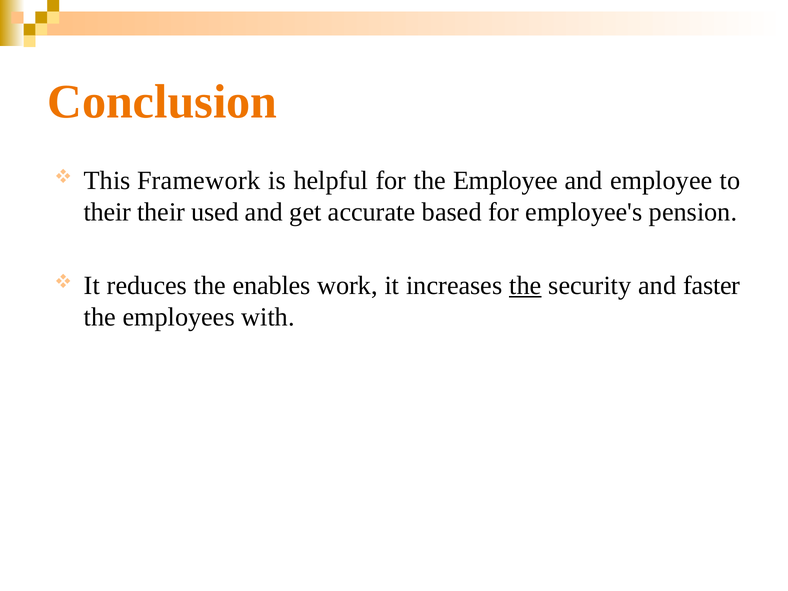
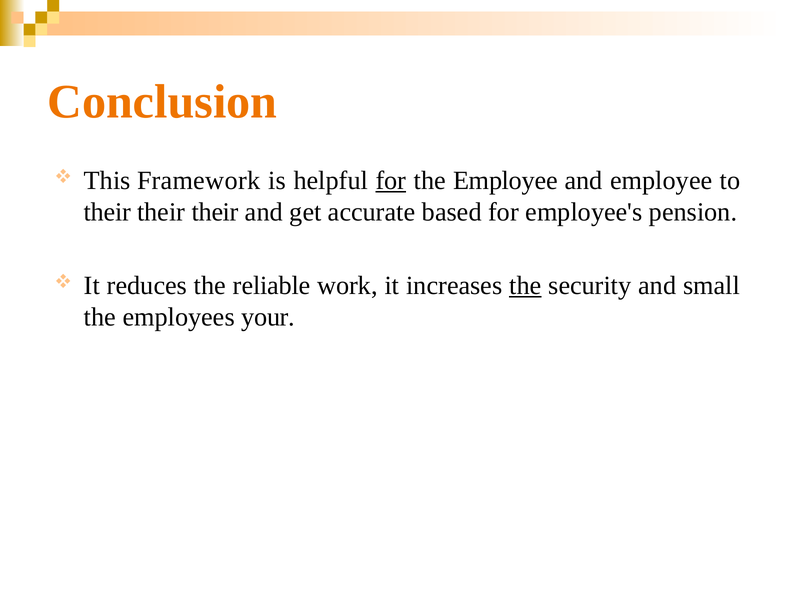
for underline: none -> present (391, 181)
used: used -> their (215, 212)
enables: enables -> reliable (272, 286)
faster: faster -> small (712, 286)
with: with -> your (268, 317)
